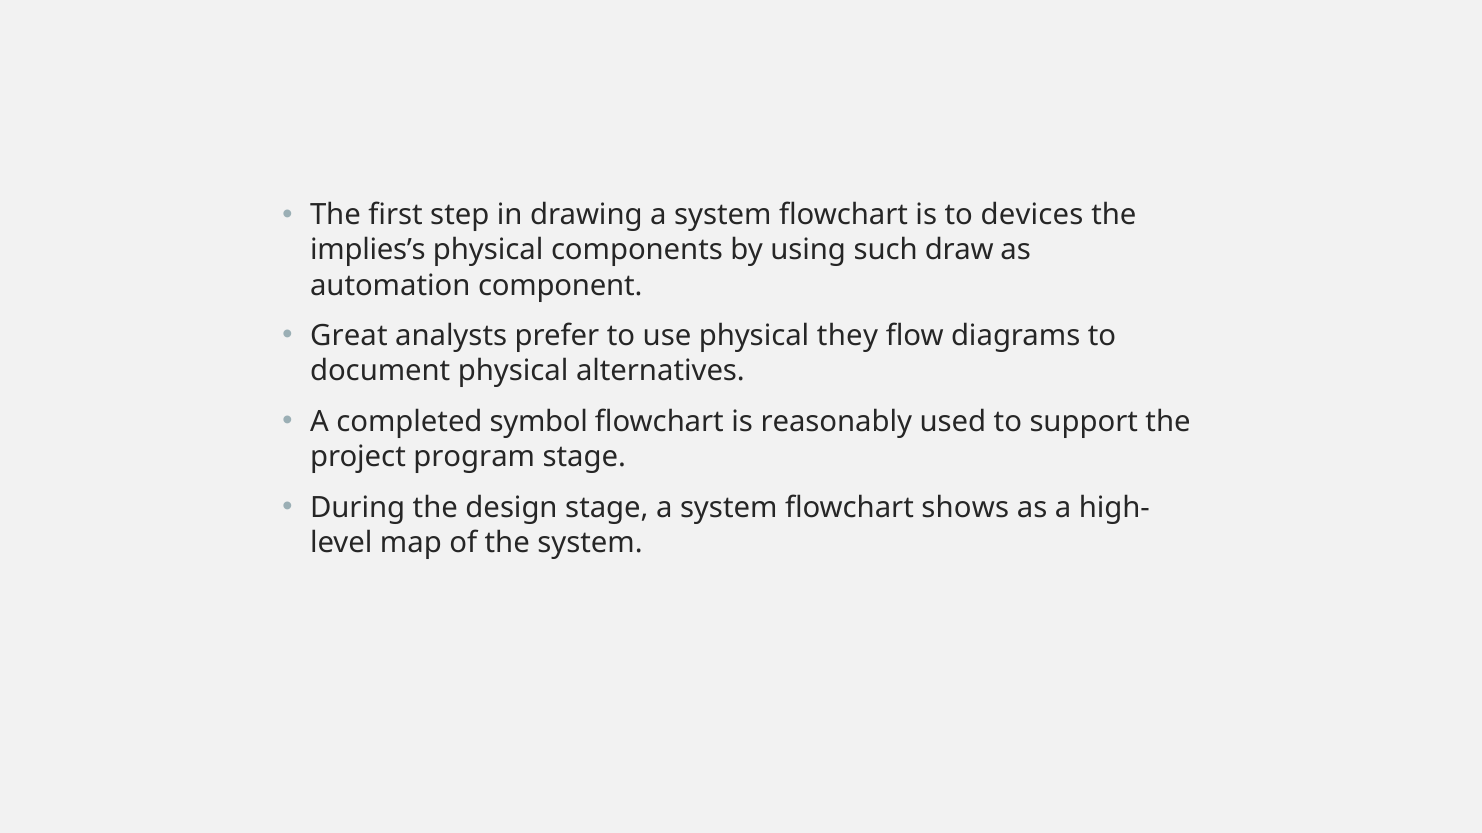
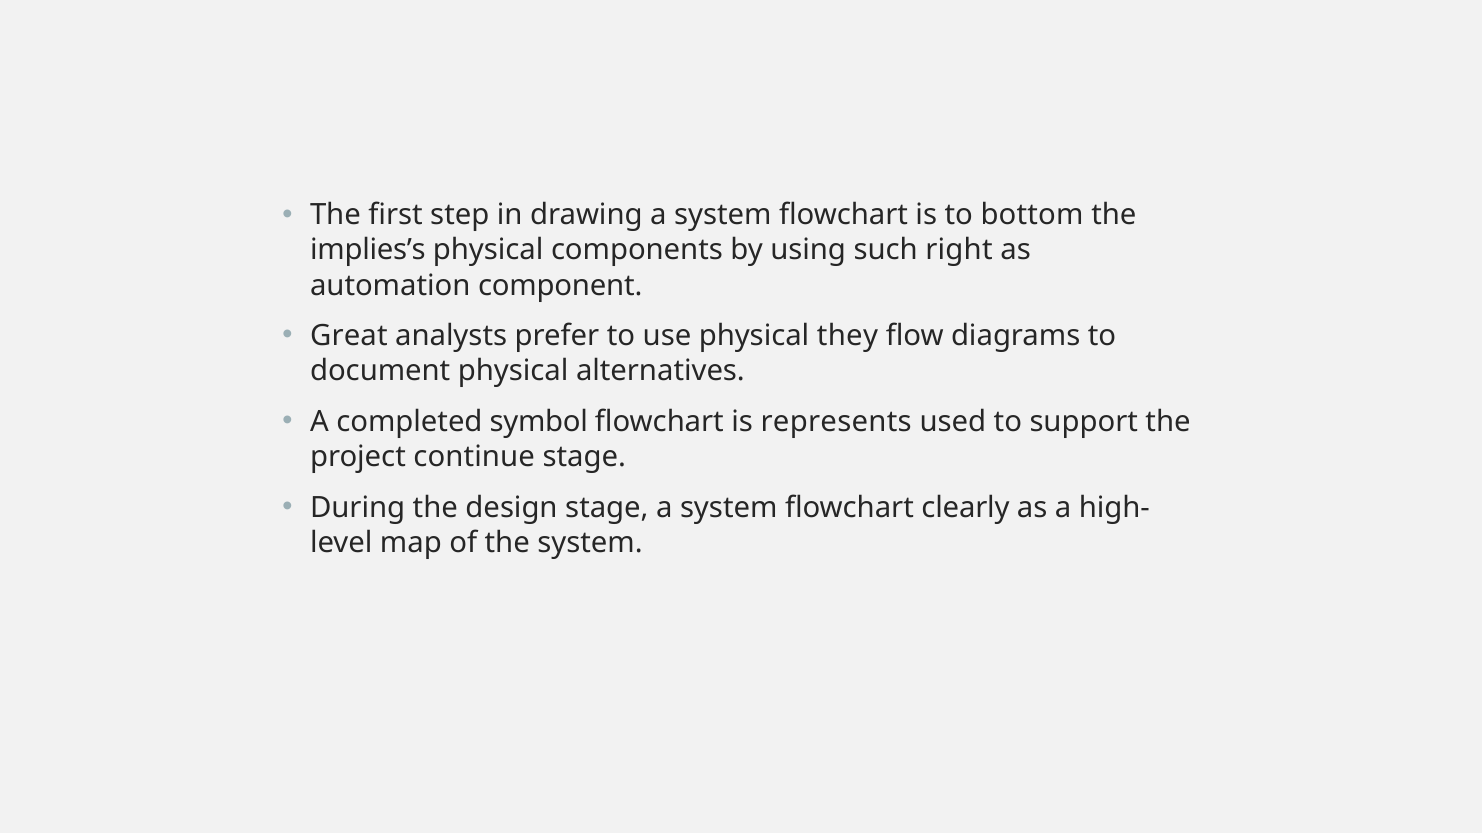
devices: devices -> bottom (1032, 215)
draw: draw -> right (959, 250)
reasonably: reasonably -> represents (836, 422)
program: program -> continue (474, 457)
shows: shows -> clearly (965, 508)
